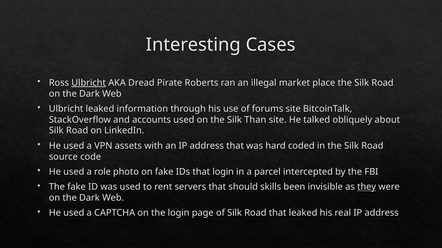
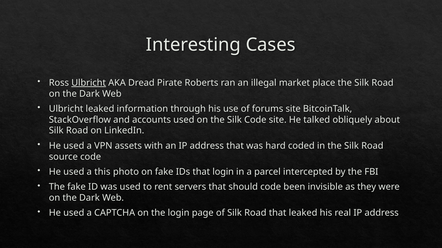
Silk Than: Than -> Code (255, 120)
role: role -> this (102, 172)
should skills: skills -> code (271, 187)
they underline: present -> none (367, 187)
